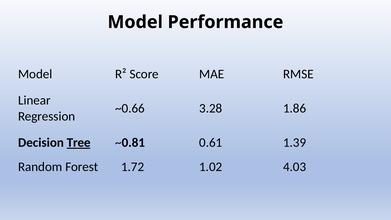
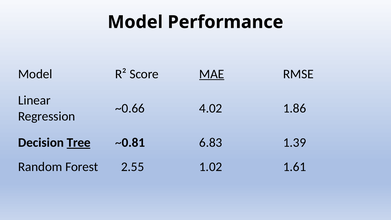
MAE underline: none -> present (212, 74)
3.28: 3.28 -> 4.02 (211, 108)
0.61: 0.61 -> 6.83 (211, 143)
1.72: 1.72 -> 2.55 (133, 167)
4.03: 4.03 -> 1.61 (295, 167)
